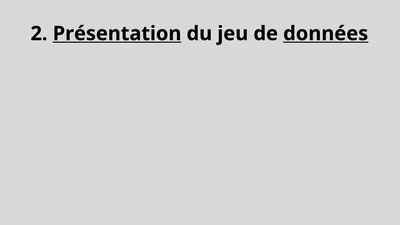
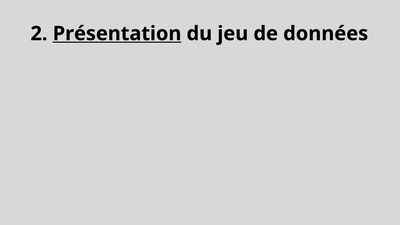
données underline: present -> none (326, 34)
